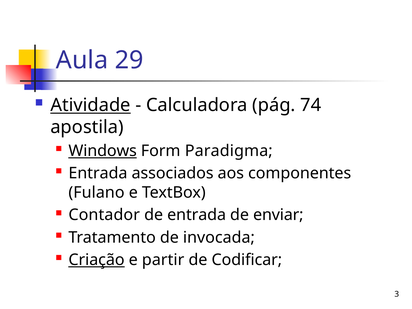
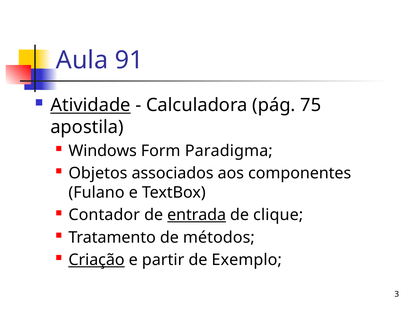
29: 29 -> 91 (129, 60)
74: 74 -> 75 (311, 105)
Windows underline: present -> none (103, 151)
Entrada: Entrada -> Objetos (98, 173)
entrada underline: none -> present (197, 215)
enviar: enviar -> clique (278, 215)
invocada: invocada -> métodos (219, 237)
Codificar: Codificar -> Exemplo (247, 260)
